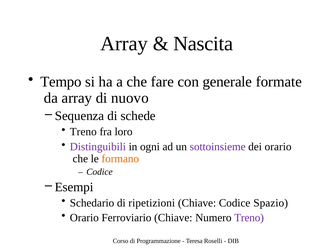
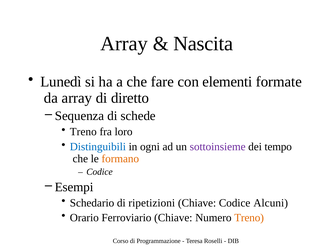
Tempo: Tempo -> Lunedì (61, 82)
generale: generale -> elementi (227, 82)
nuovo: nuovo -> diretto (130, 98)
Distinguibili colour: purple -> blue (98, 147)
dei orario: orario -> tempo (278, 147)
Spazio: Spazio -> Alcuni (271, 203)
Treno colour: purple -> orange (249, 217)
